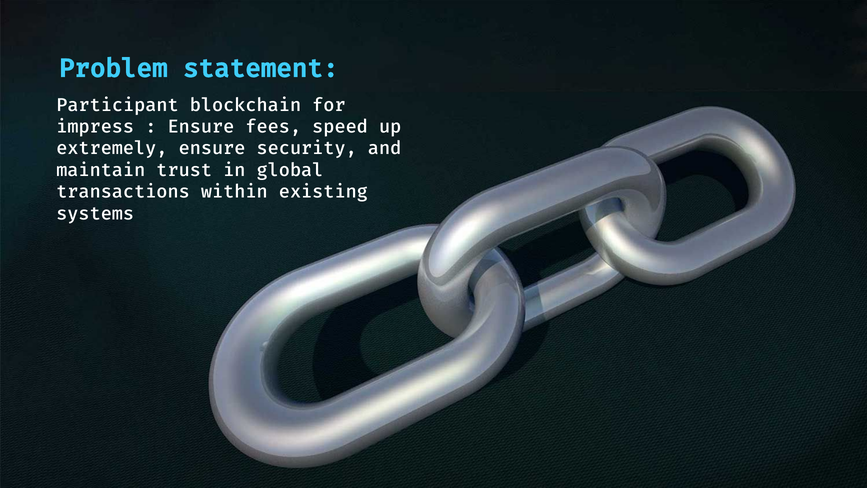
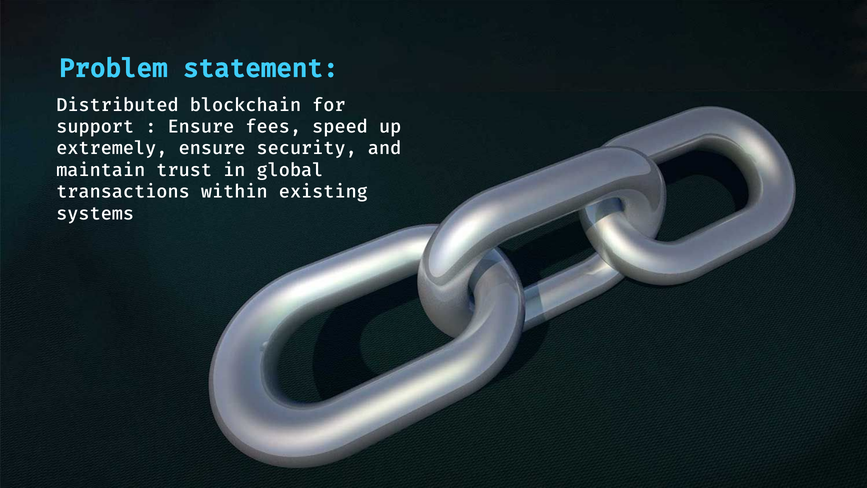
Participant: Participant -> Distributed (117, 105)
impress: impress -> support (95, 127)
